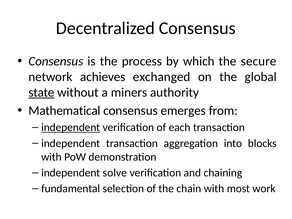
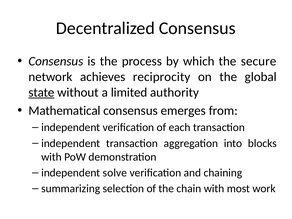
exchanged: exchanged -> reciprocity (162, 77)
miners: miners -> limited (129, 92)
independent underline: present -> none (71, 127)
fundamental: fundamental -> summarizing (71, 189)
